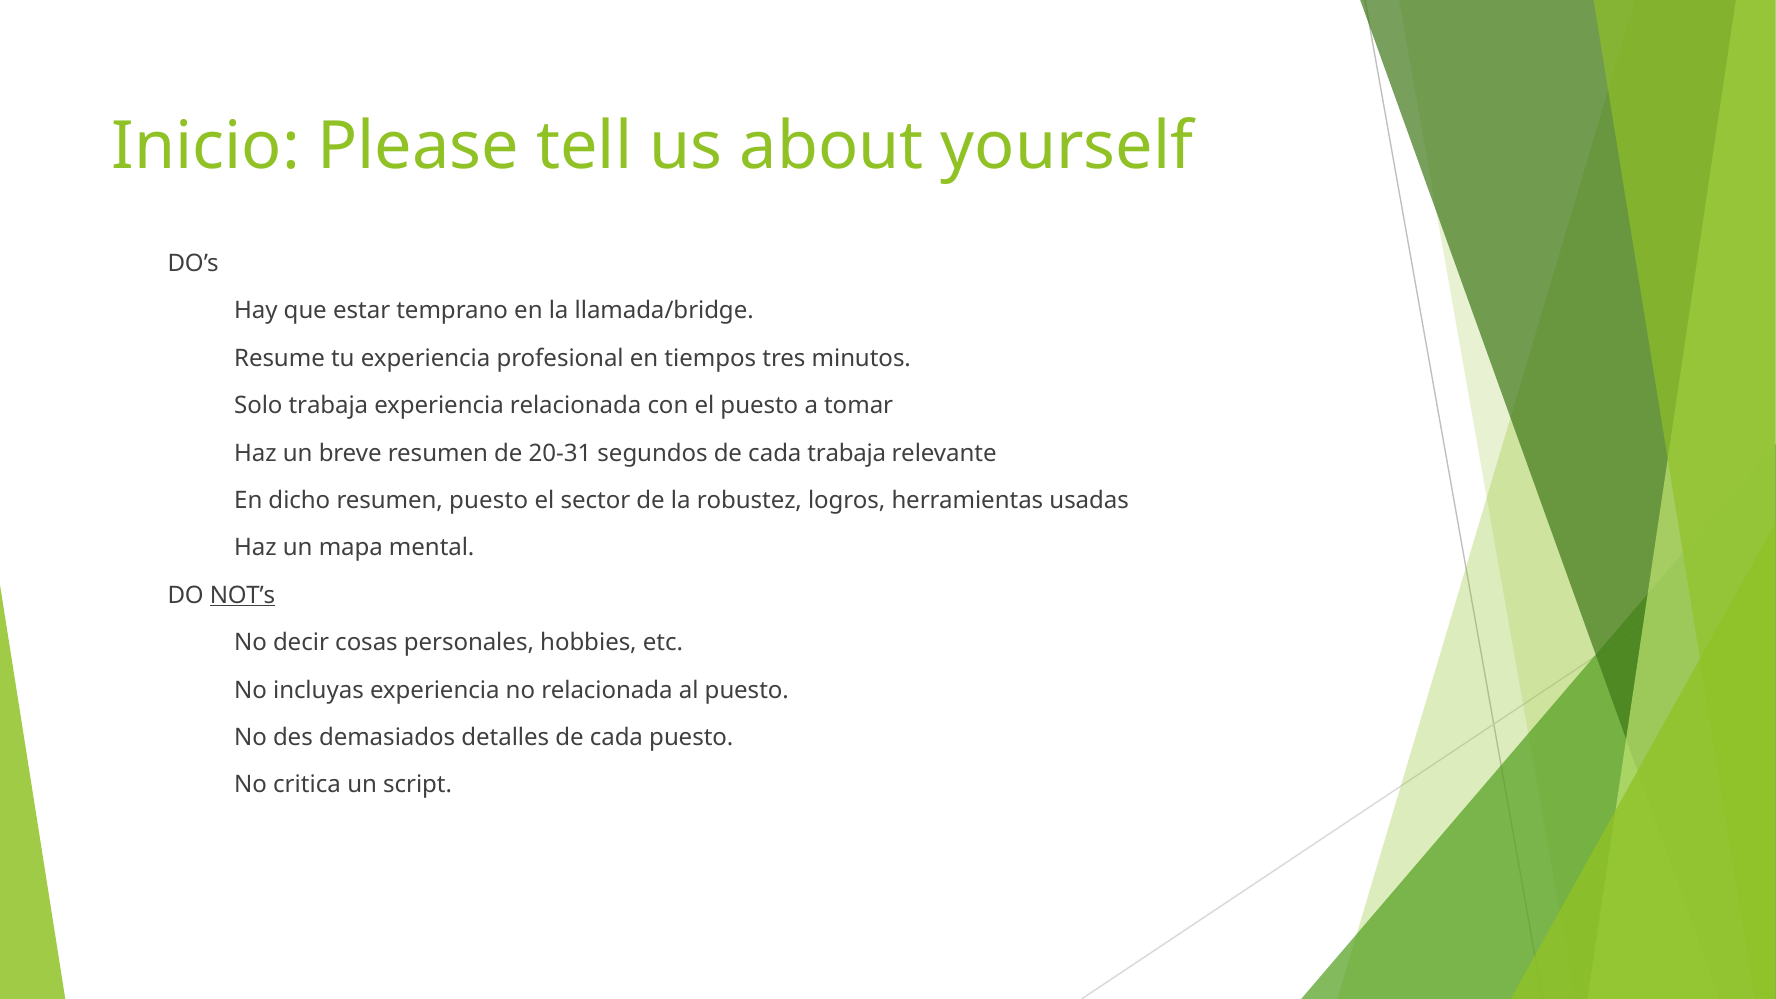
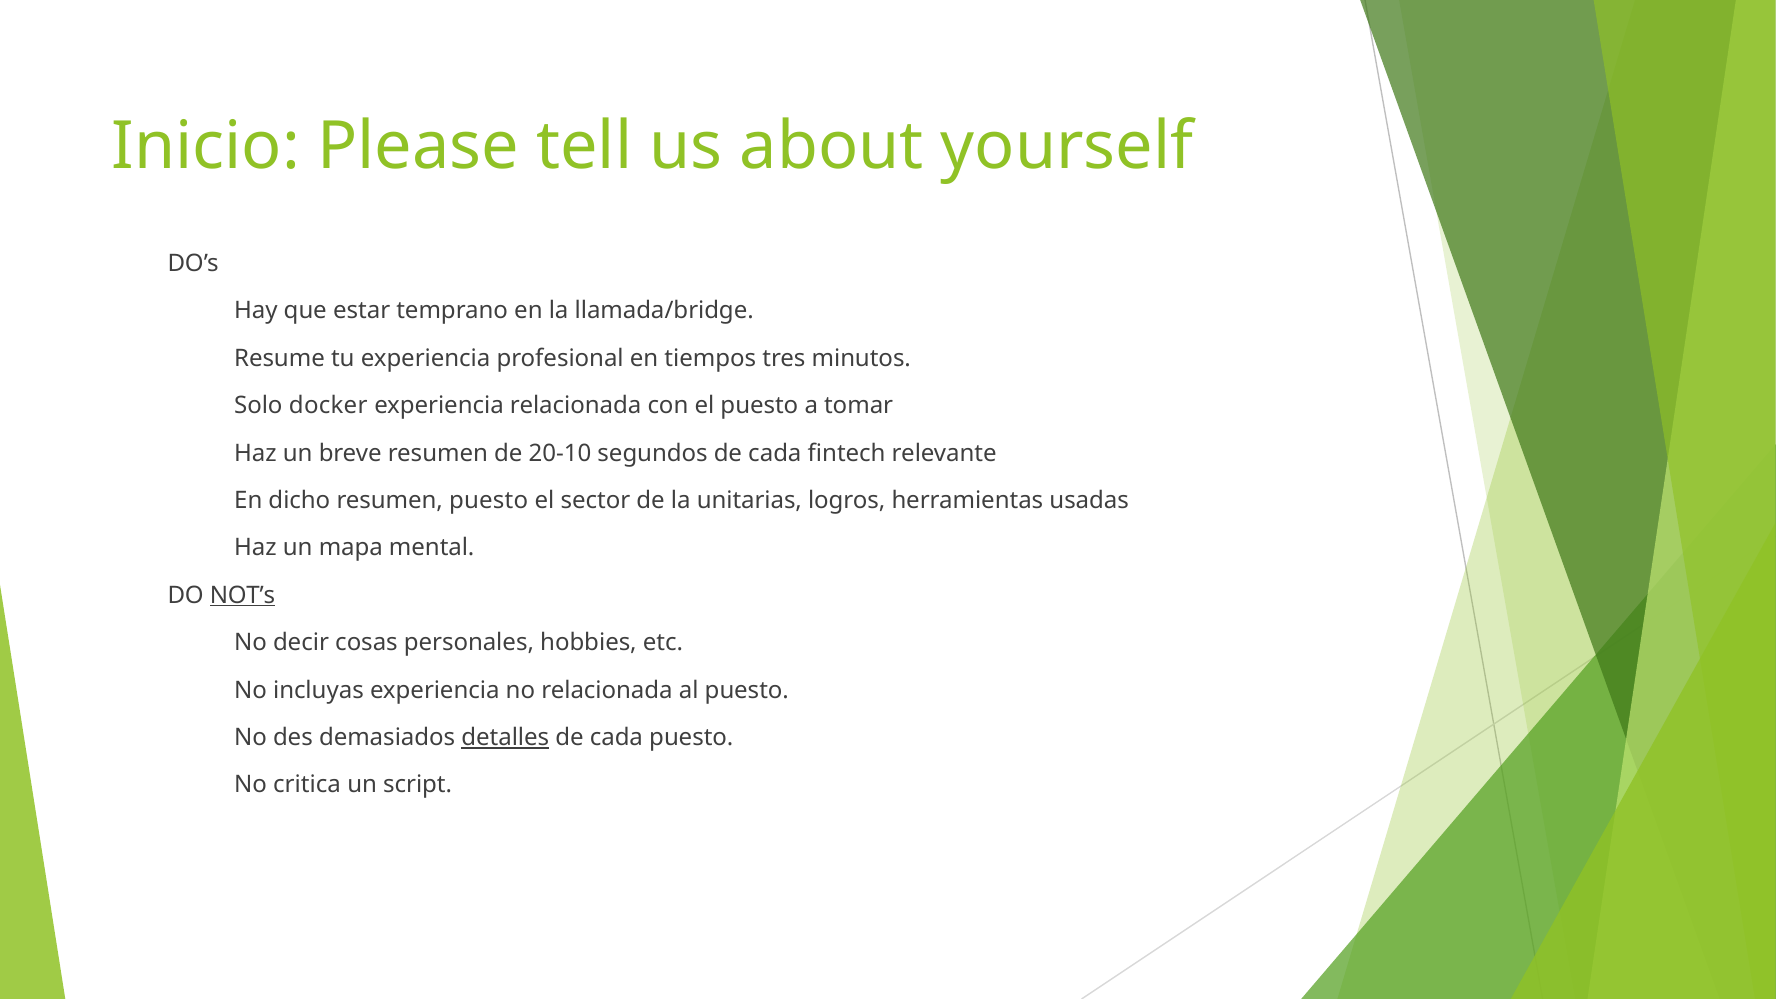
Solo trabaja: trabaja -> docker (328, 406)
20-31: 20-31 -> 20-10 (560, 453)
cada trabaja: trabaja -> fintech (847, 453)
robustez: robustez -> unitarias (749, 501)
detalles underline: none -> present (505, 738)
